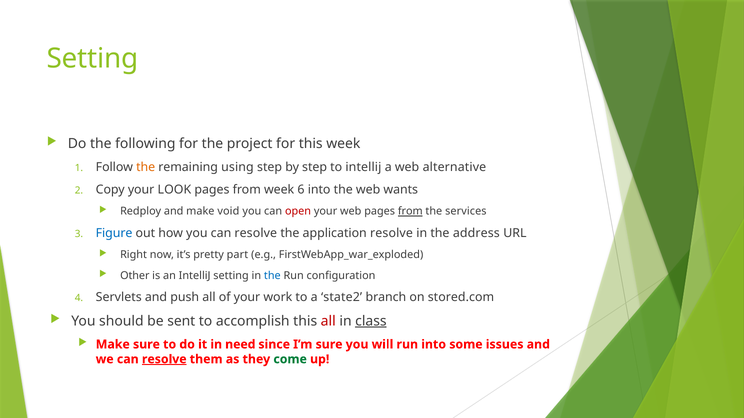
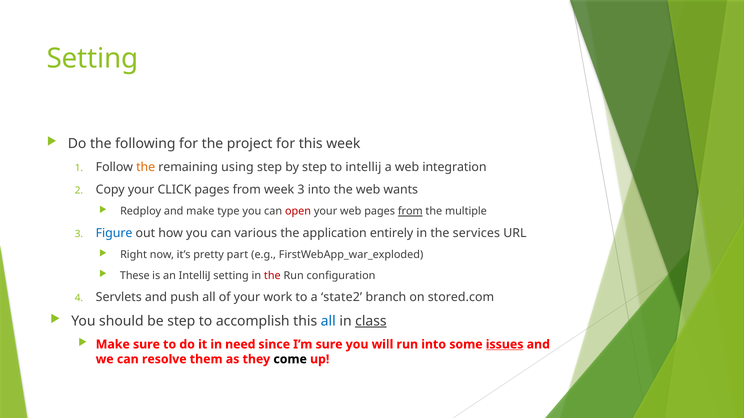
alternative: alternative -> integration (454, 167)
LOOK: LOOK -> CLICK (174, 190)
week 6: 6 -> 3 (301, 190)
void: void -> type (228, 212)
services: services -> multiple (466, 212)
you can resolve: resolve -> various (256, 233)
application resolve: resolve -> entirely (392, 233)
address: address -> services (476, 233)
Other: Other -> These (135, 276)
the colour: blue -> red (272, 276)
be sent: sent -> step (181, 321)
all colour: red -> blue (328, 321)
issues underline: none -> present (505, 345)
resolve underline: present -> none (164, 360)
come colour: green -> black (290, 360)
